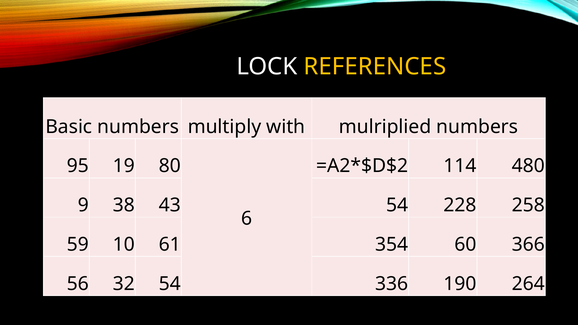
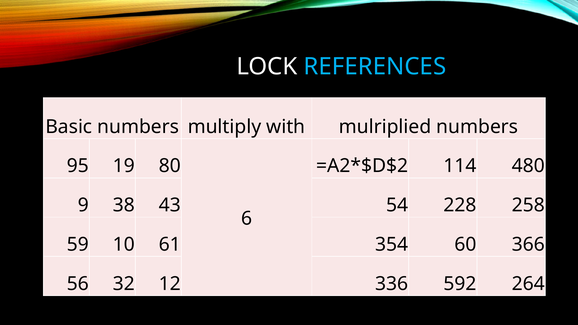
REFERENCES colour: yellow -> light blue (375, 67)
32 54: 54 -> 12 (170, 284)
190: 190 -> 592 (460, 284)
